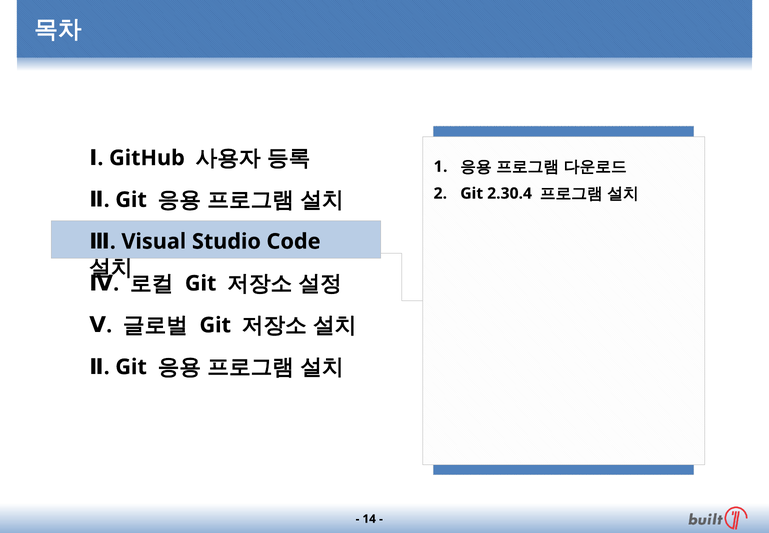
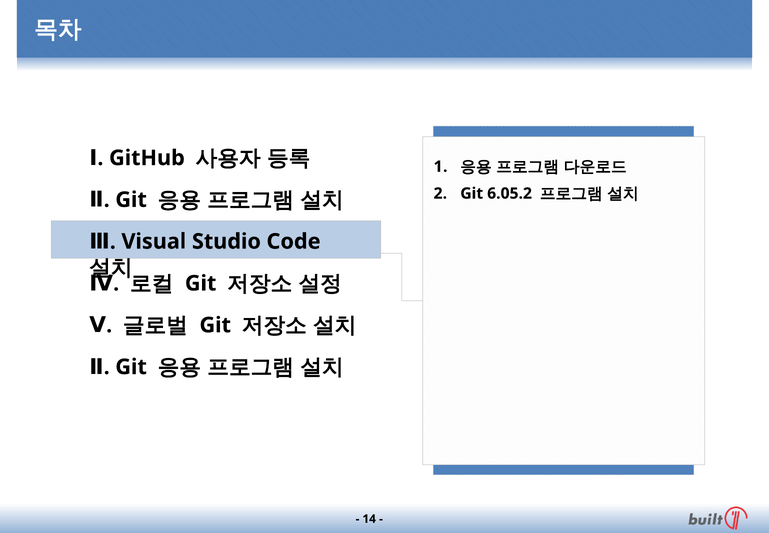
2.30.4: 2.30.4 -> 6.05.2 (510, 193)
